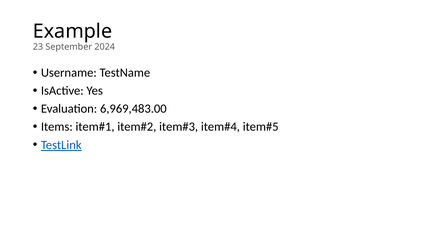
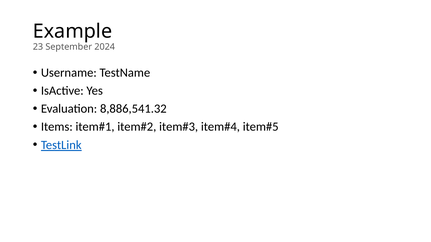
6,969,483.00: 6,969,483.00 -> 8,886,541.32 (133, 109)
